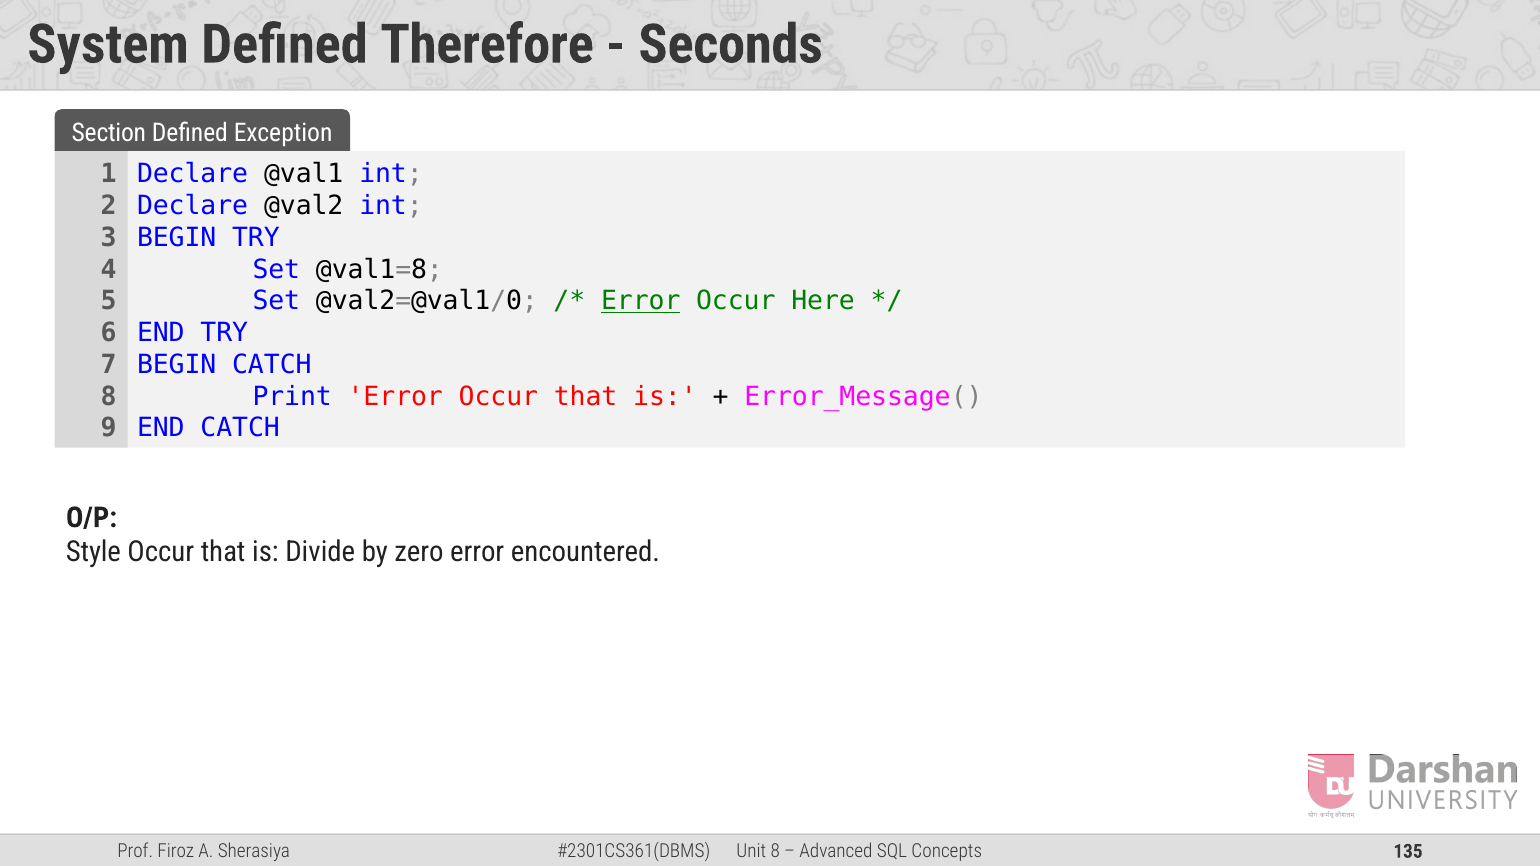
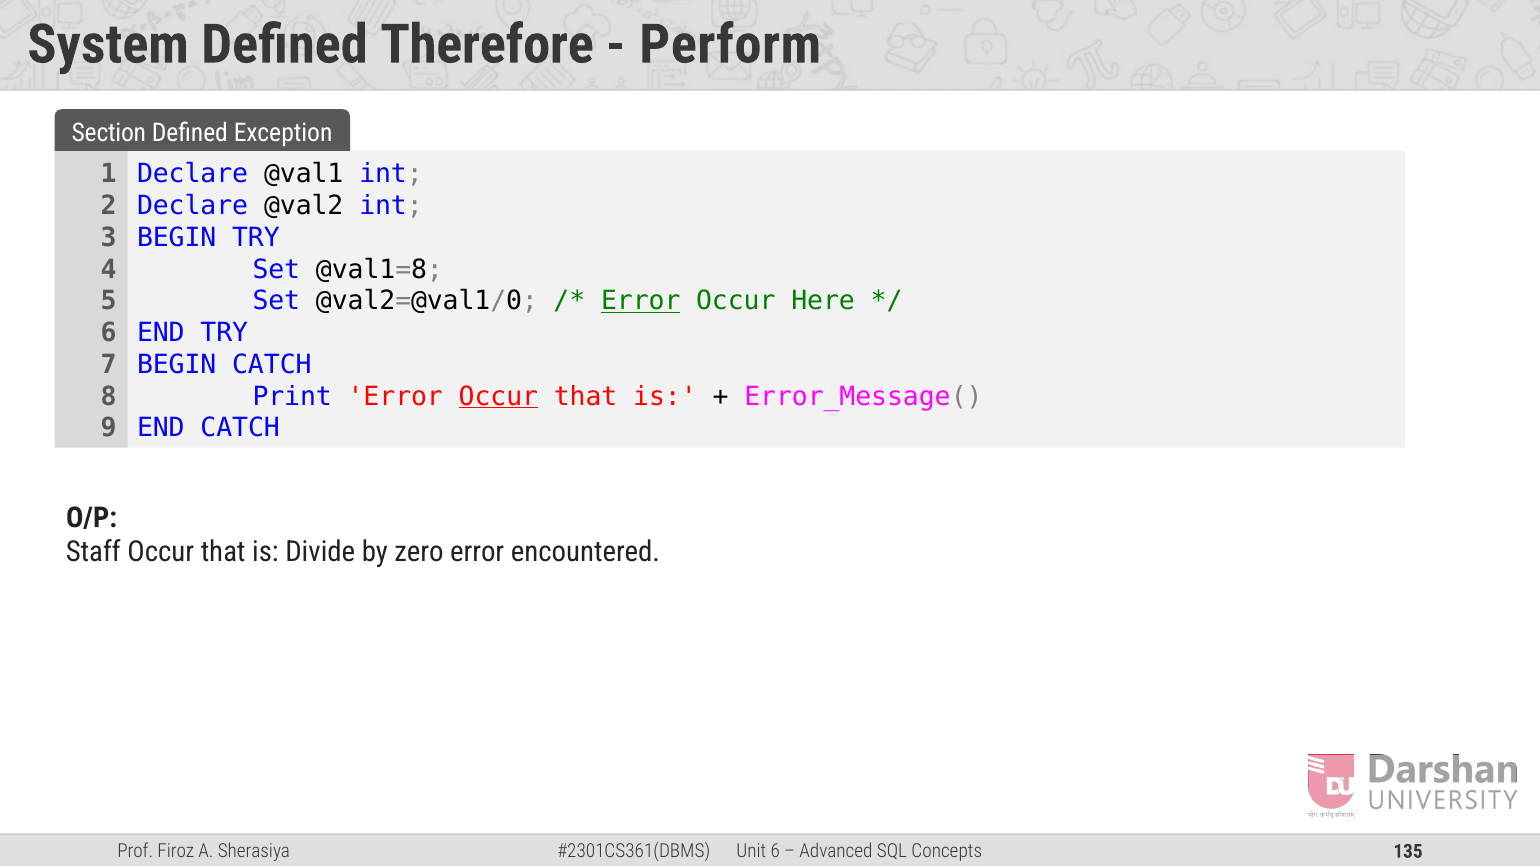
Seconds: Seconds -> Perform (730, 45)
Occur underline: none -> present (498, 396)
Style: Style -> Staff (93, 552)
8: 8 -> 6 (775, 852)
